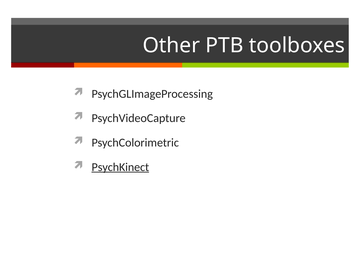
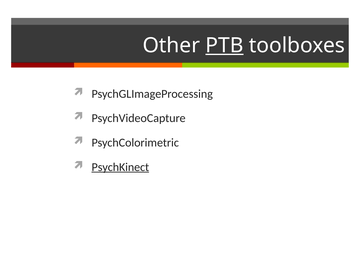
PTB underline: none -> present (224, 45)
